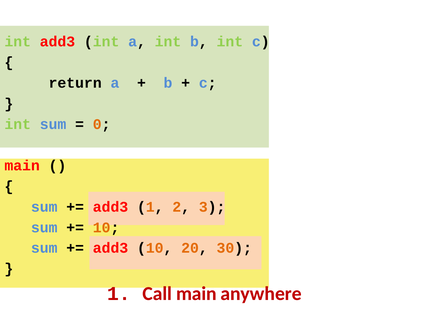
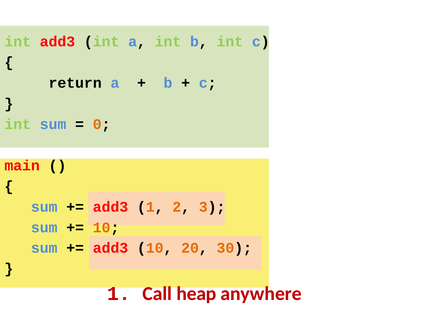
Call main: main -> heap (196, 293)
